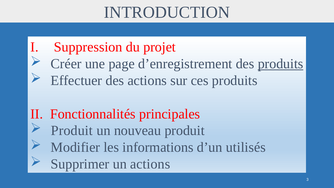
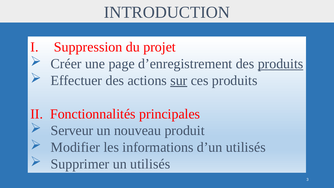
sur underline: none -> present (179, 80)
Produit: Produit -> Serveur (72, 131)
un actions: actions -> utilisés (150, 164)
